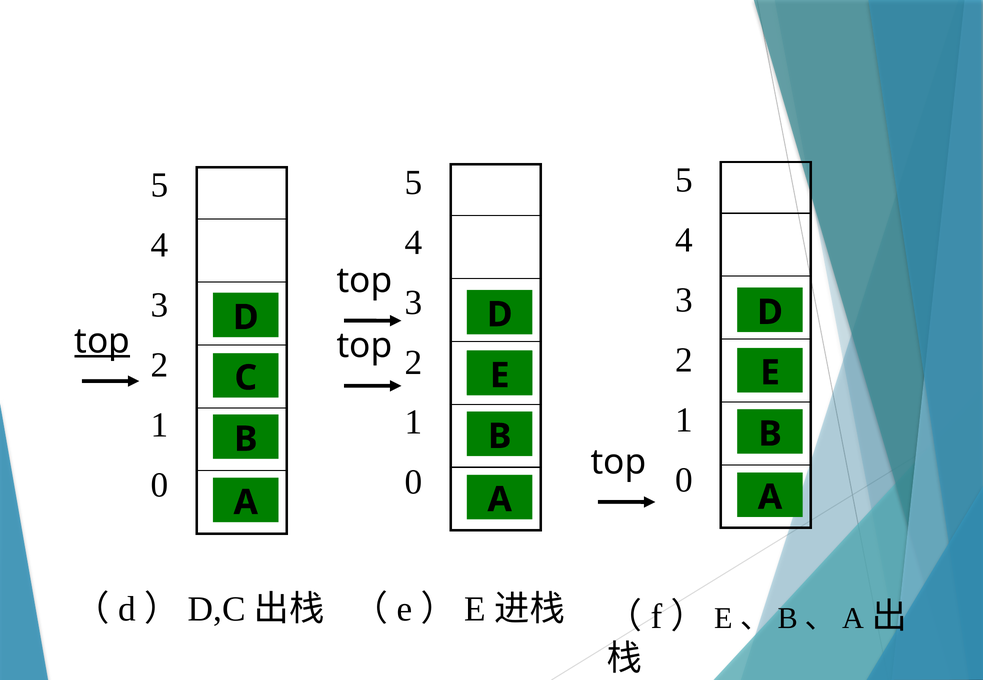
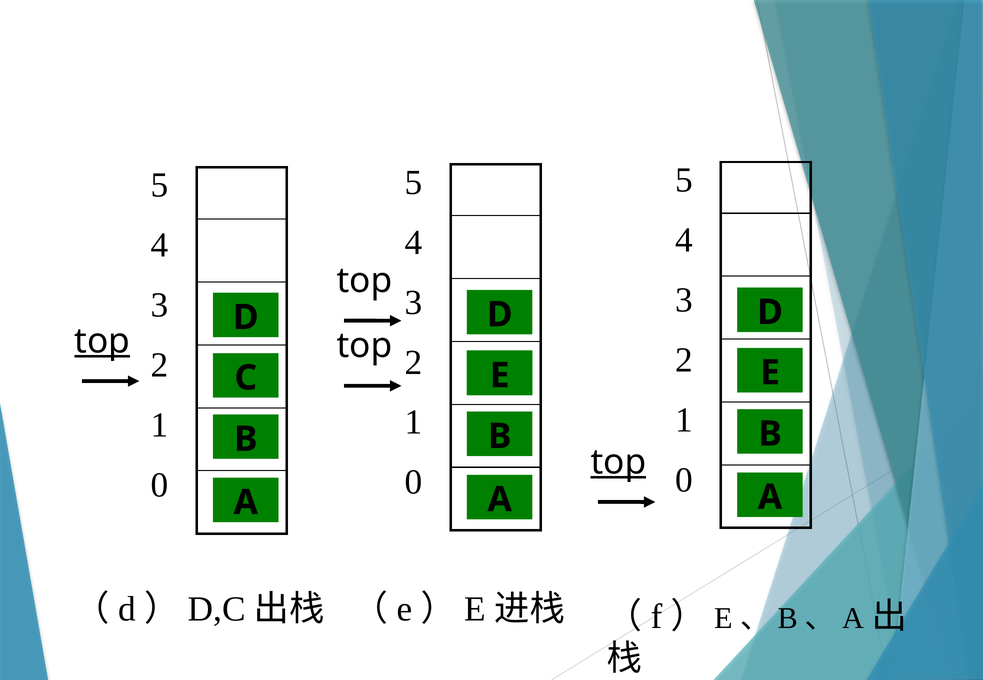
top underline: none -> present (618, 462)
